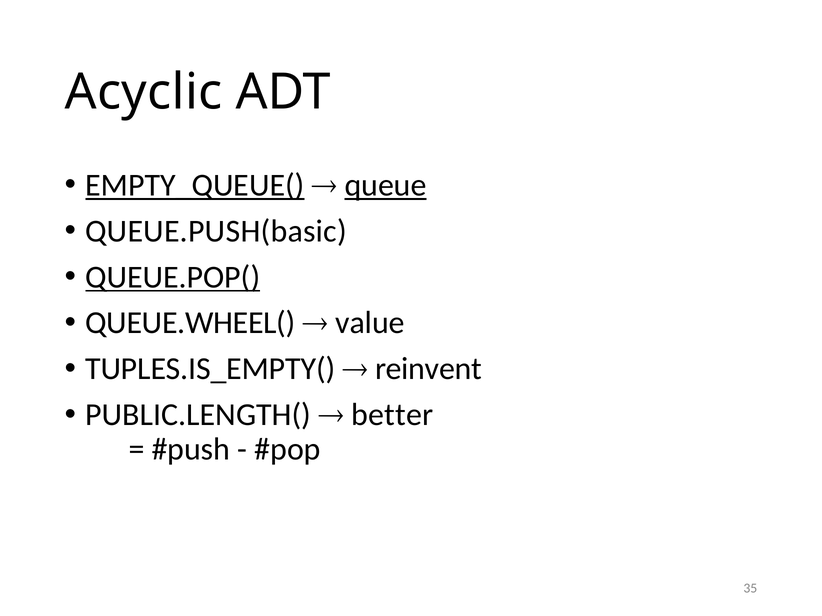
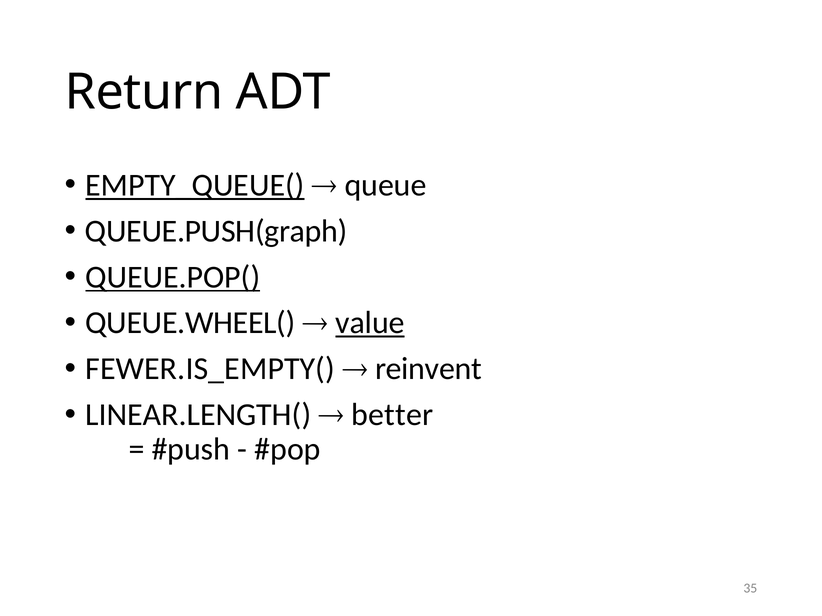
Acyclic: Acyclic -> Return (144, 92)
queue underline: present -> none (386, 185)
QUEUE.PUSH(basic: QUEUE.PUSH(basic -> QUEUE.PUSH(graph (216, 231)
value underline: none -> present (370, 323)
TUPLES.IS_EMPTY(: TUPLES.IS_EMPTY( -> FEWER.IS_EMPTY( (210, 369)
PUBLIC.LENGTH(: PUBLIC.LENGTH( -> LINEAR.LENGTH( (198, 415)
